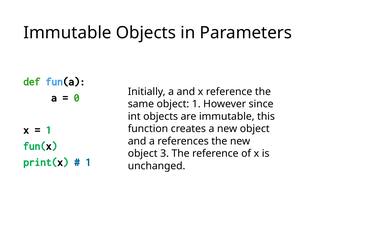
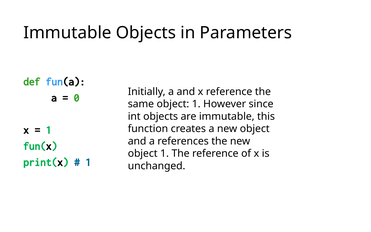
3: 3 -> 1 (165, 153)
